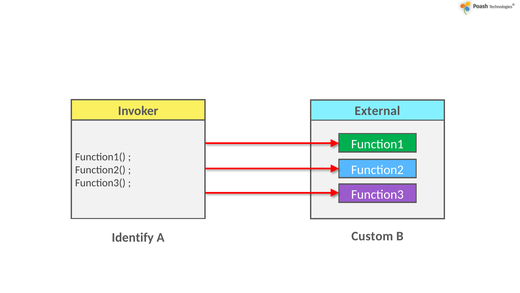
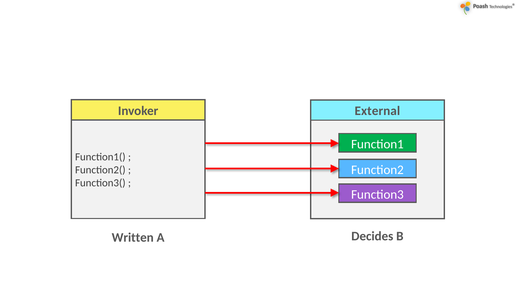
Identify: Identify -> Written (133, 237)
Custom: Custom -> Decides (372, 236)
